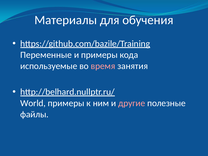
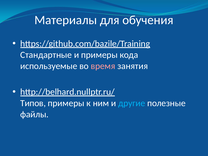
Переменные: Переменные -> Стандартные (46, 55)
World: World -> Типов (33, 103)
другие colour: pink -> light blue (132, 103)
